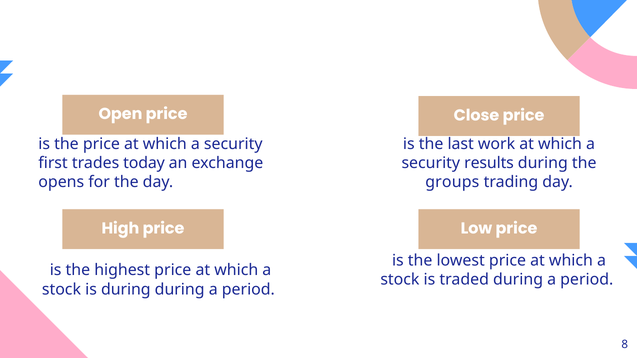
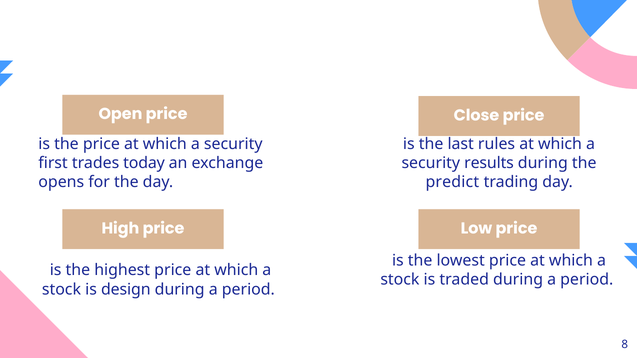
work: work -> rules (497, 144)
groups: groups -> predict (452, 182)
is during: during -> design (126, 290)
